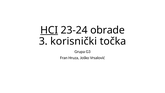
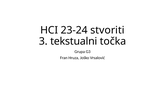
HCI underline: present -> none (49, 30)
obrade: obrade -> stvoriti (107, 30)
korisnički: korisnički -> tekstualni (74, 41)
